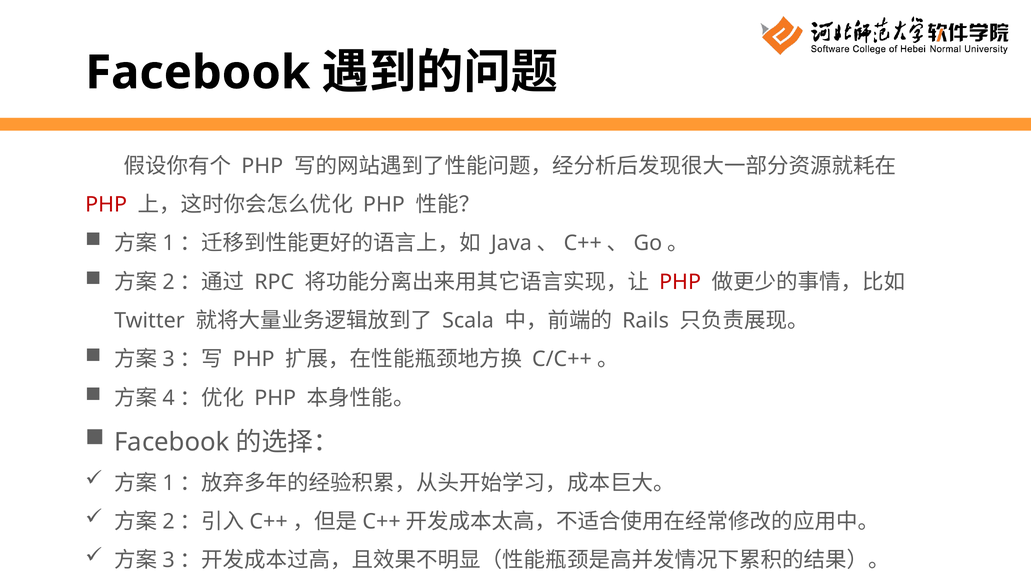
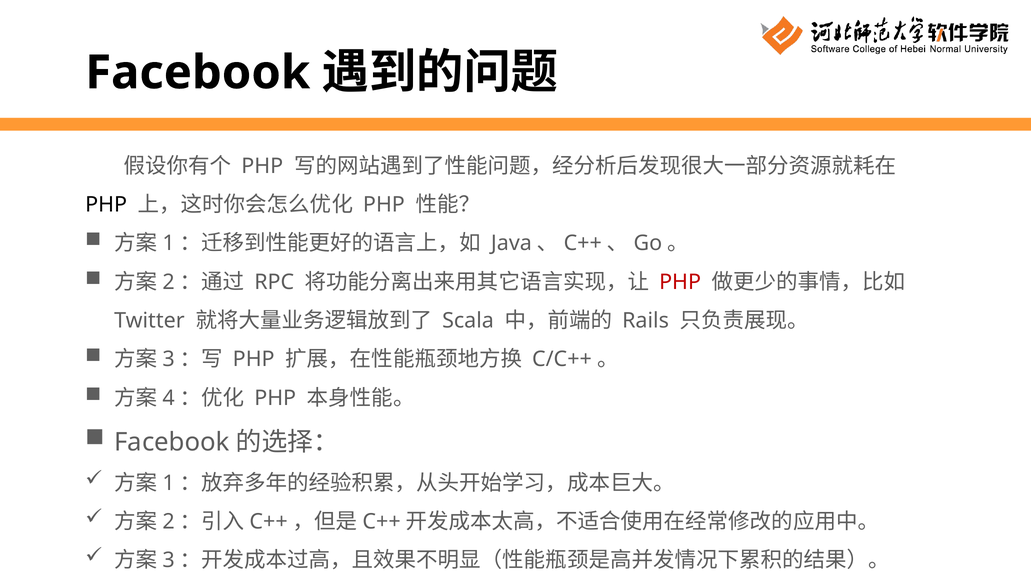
PHP colour: red -> black (106, 205)
